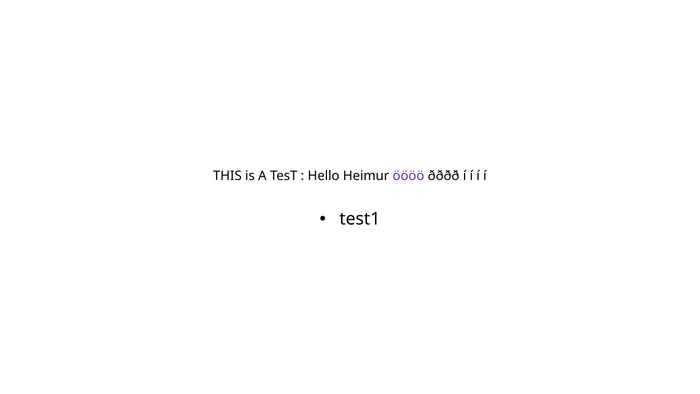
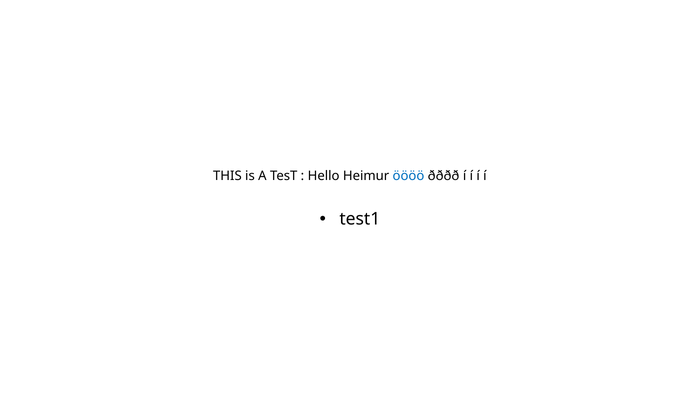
öööö colour: purple -> blue (408, 176)
